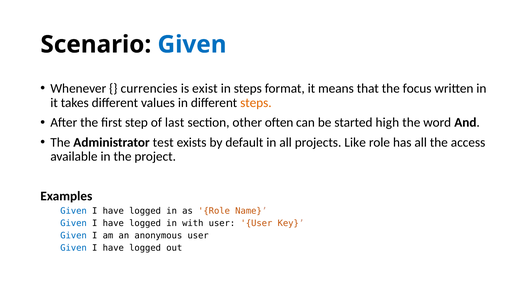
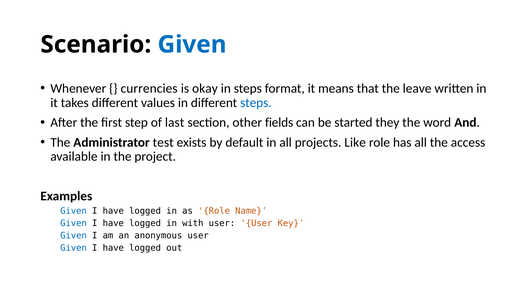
exist: exist -> okay (205, 88)
focus: focus -> leave (417, 88)
steps colour: orange -> blue (256, 103)
often: often -> fields (279, 123)
high: high -> they (387, 123)
